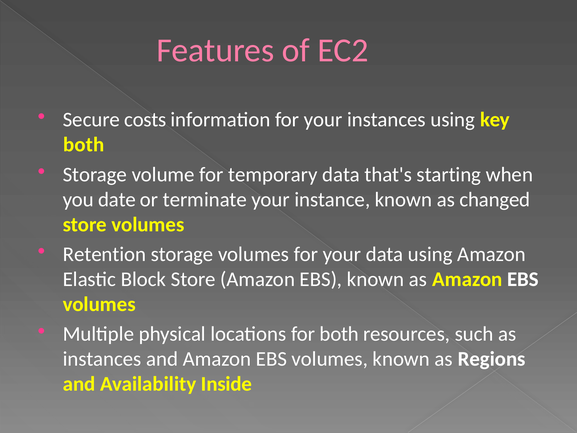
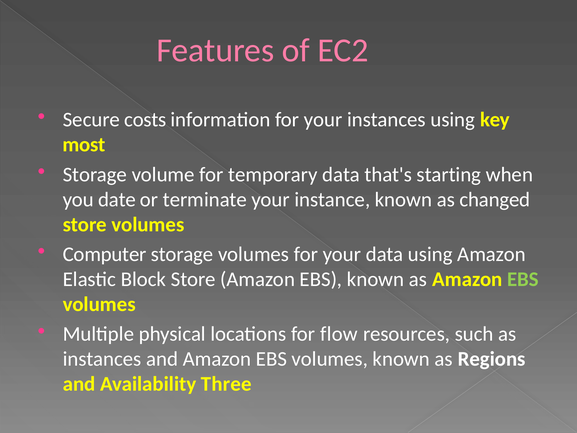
both: both -> most (84, 145)
Retention: Retention -> Computer (105, 254)
EBS colour: white -> light green (523, 279)
for both: both -> flow (339, 334)
Inside: Inside -> Three (226, 384)
